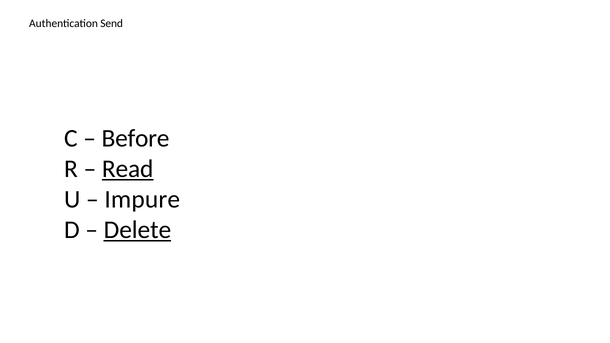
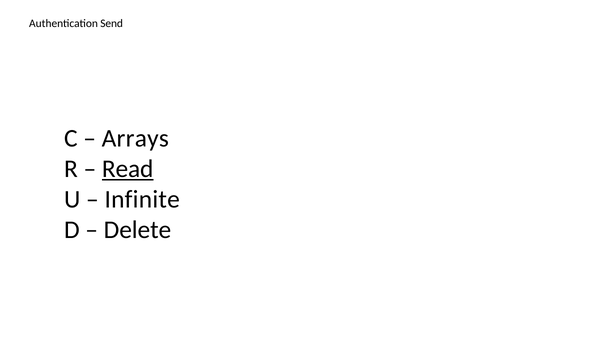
Before: Before -> Arrays (135, 138)
Impure: Impure -> Infinite (142, 199)
Delete underline: present -> none (137, 230)
